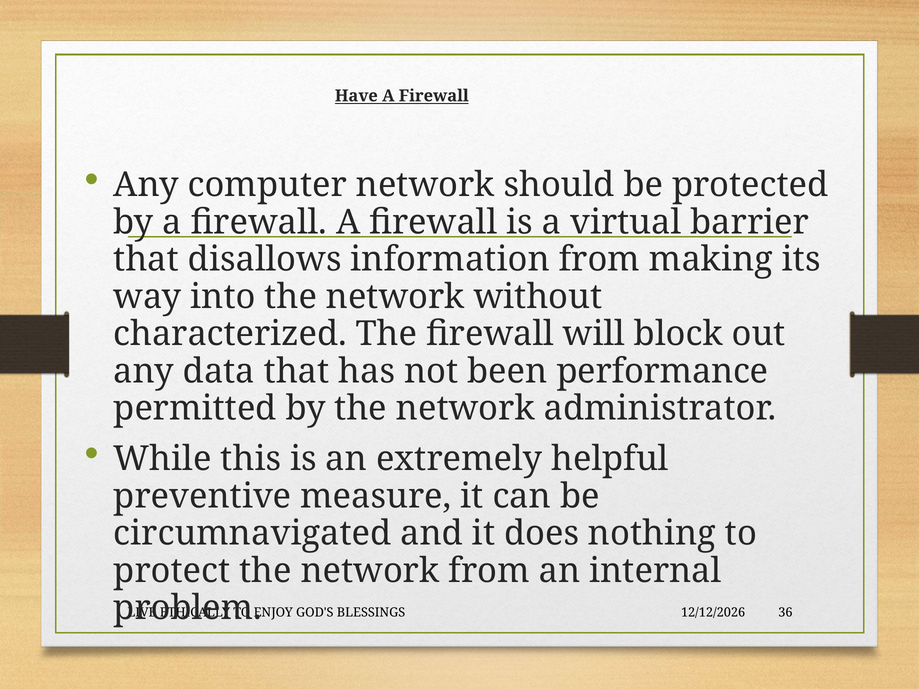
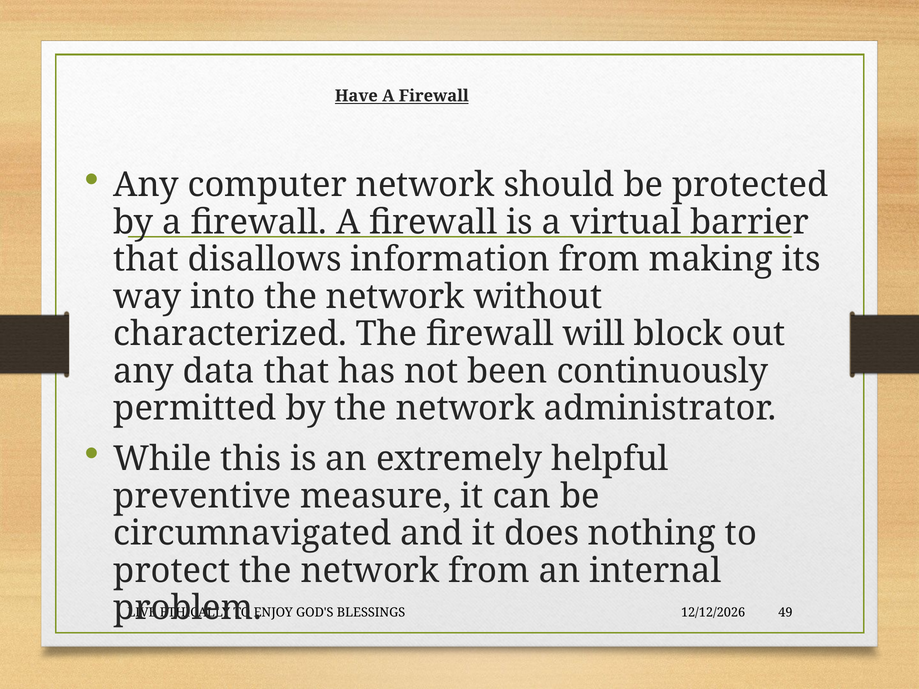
performance: performance -> continuously (662, 371)
36: 36 -> 49 (785, 613)
